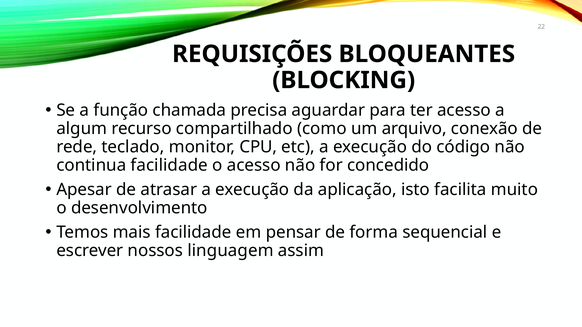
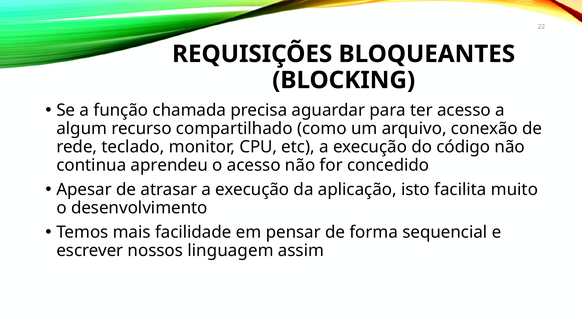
continua facilidade: facilidade -> aprendeu (169, 165)
